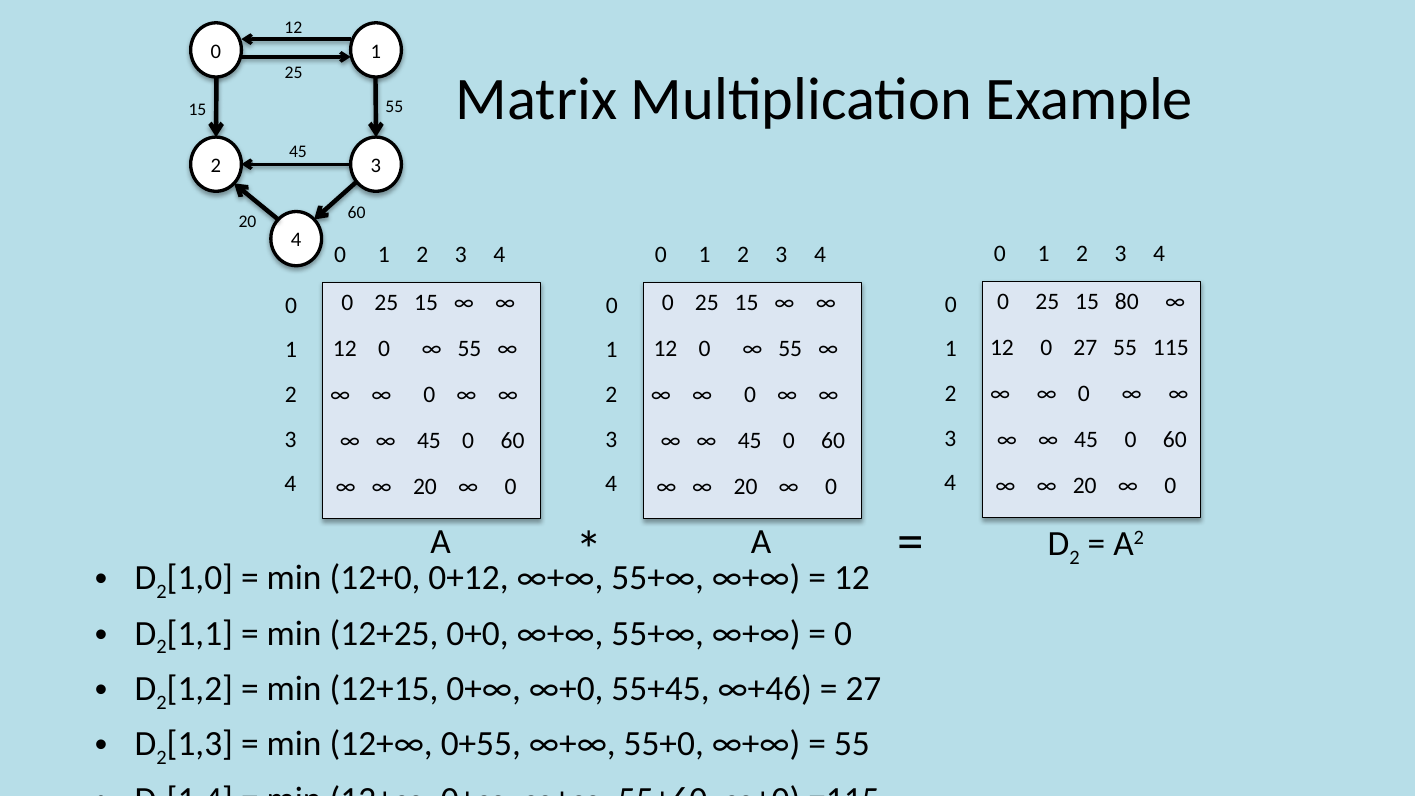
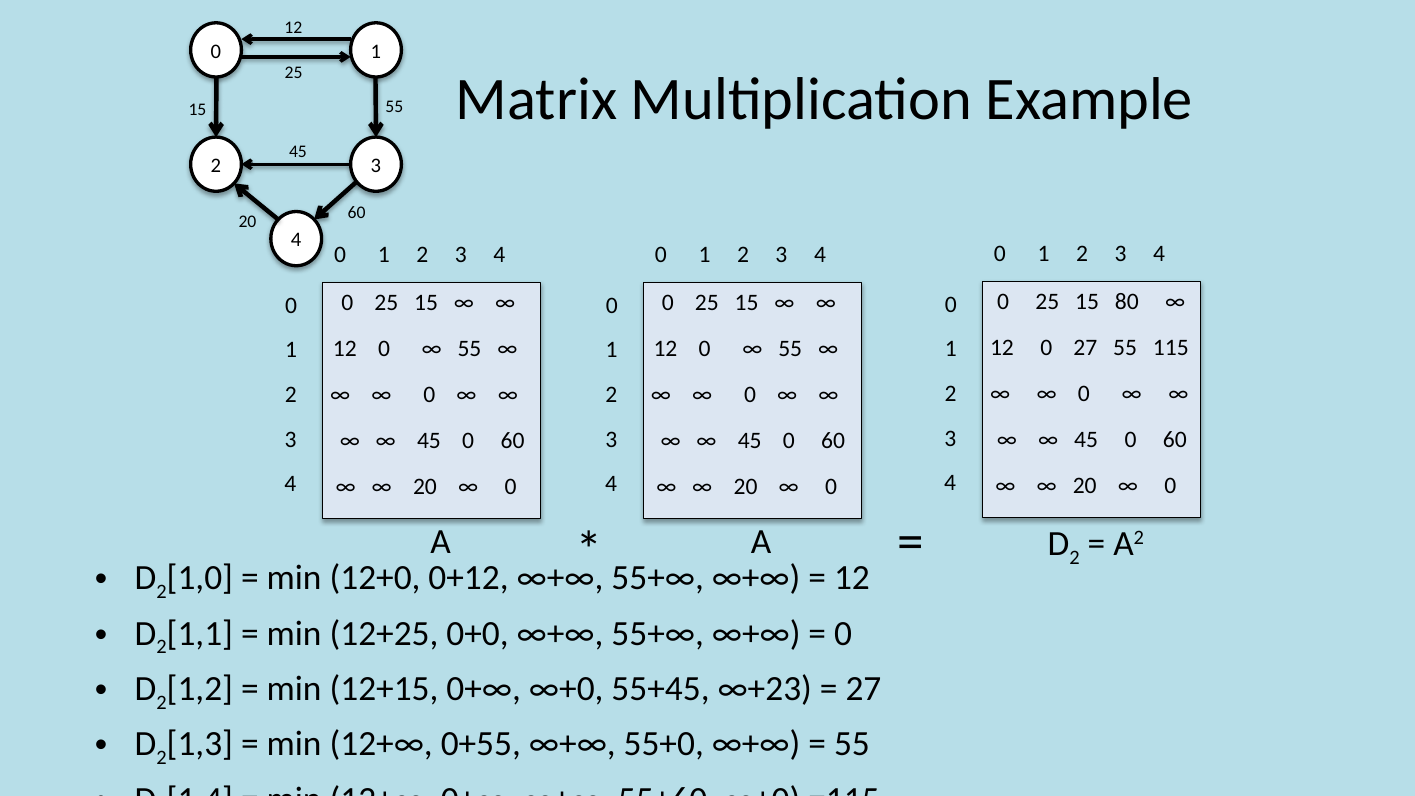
∞+46: ∞+46 -> ∞+23 (765, 689)
